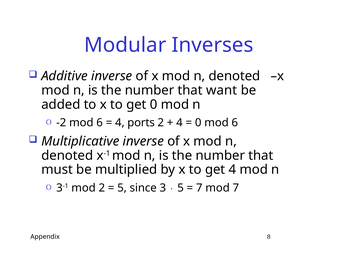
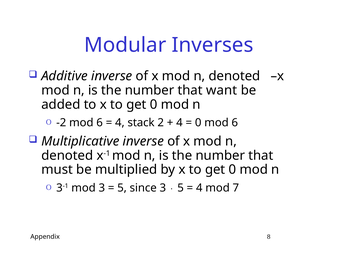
ports: ports -> stack (141, 123)
4: 4 -> 0 (232, 170)
mod 2: 2 -> 3 (102, 188)
7: 7 -> 4 (199, 188)
